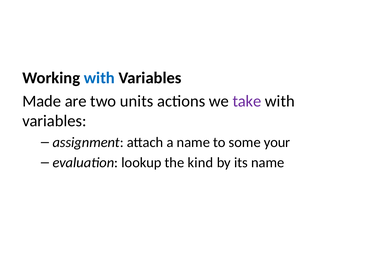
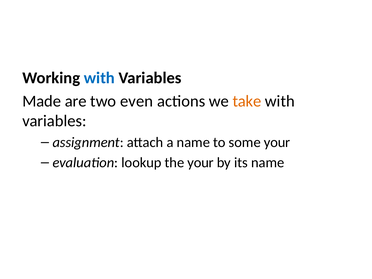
units: units -> even (137, 101)
take colour: purple -> orange (247, 101)
the kind: kind -> your (201, 163)
